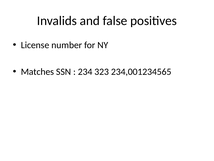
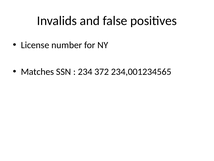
323: 323 -> 372 (102, 72)
